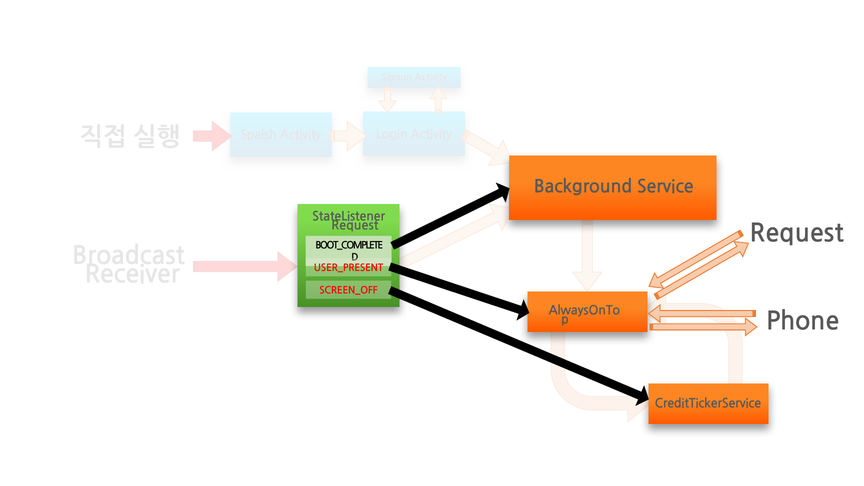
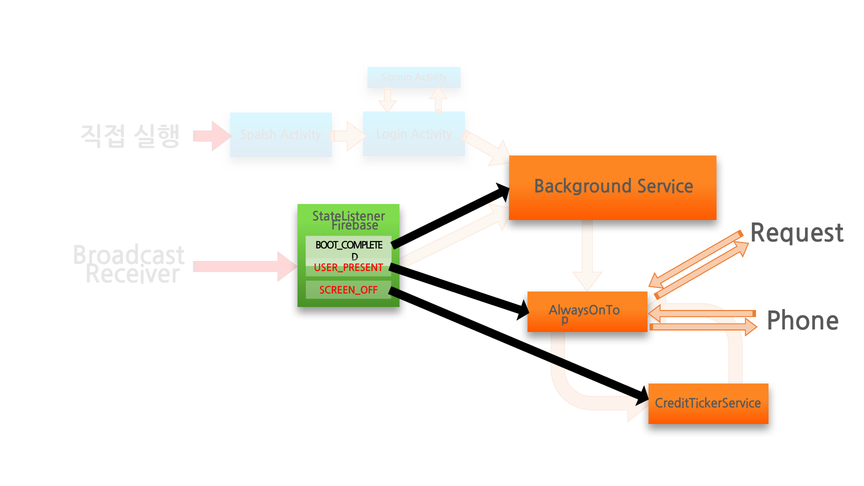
Request: Request -> Firebase (355, 226)
